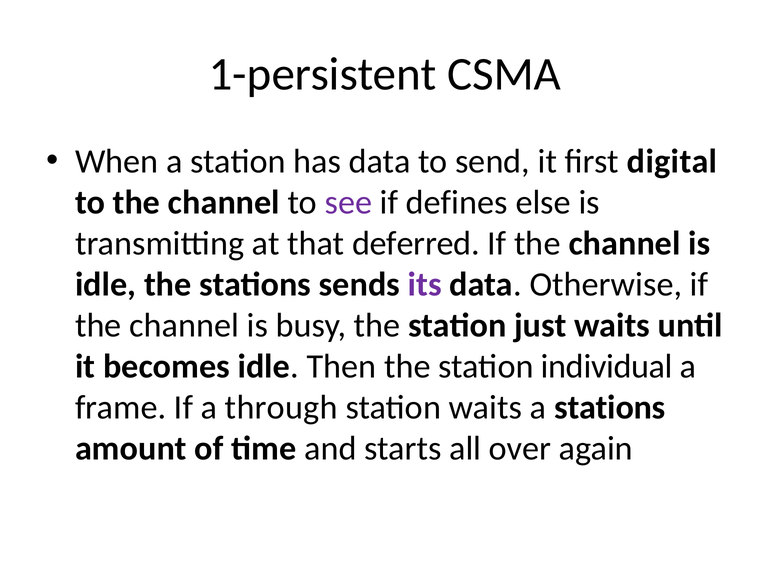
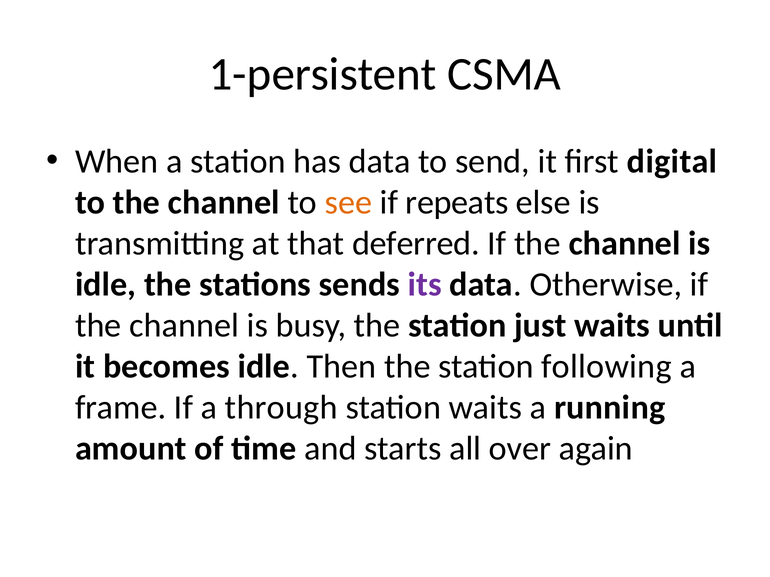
see colour: purple -> orange (348, 203)
defines: defines -> repeats (457, 203)
individual: individual -> following (606, 367)
a stations: stations -> running (610, 408)
